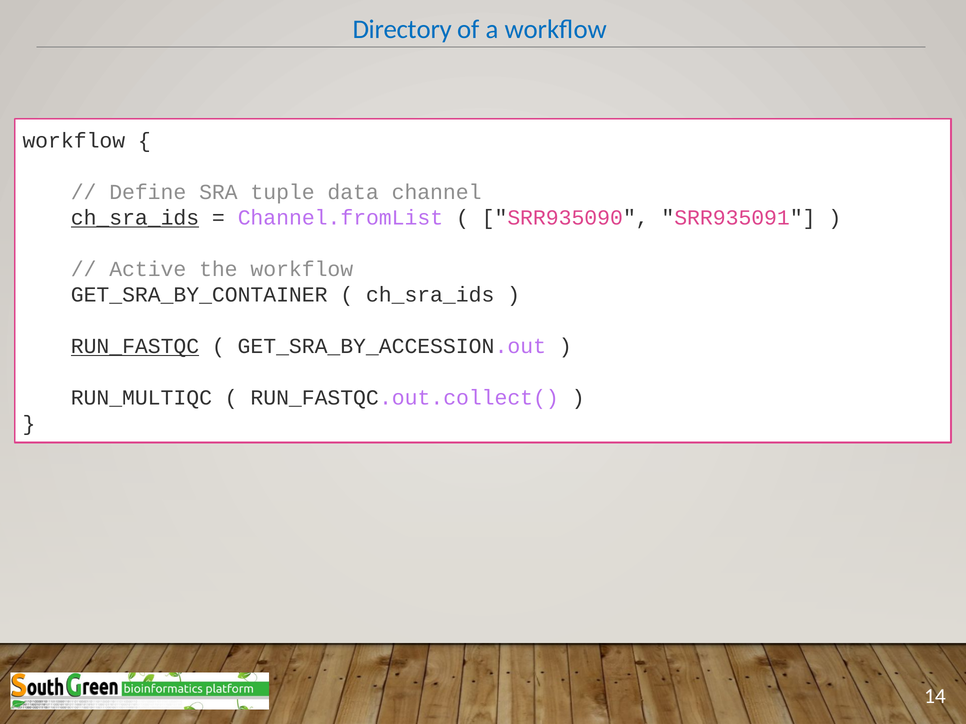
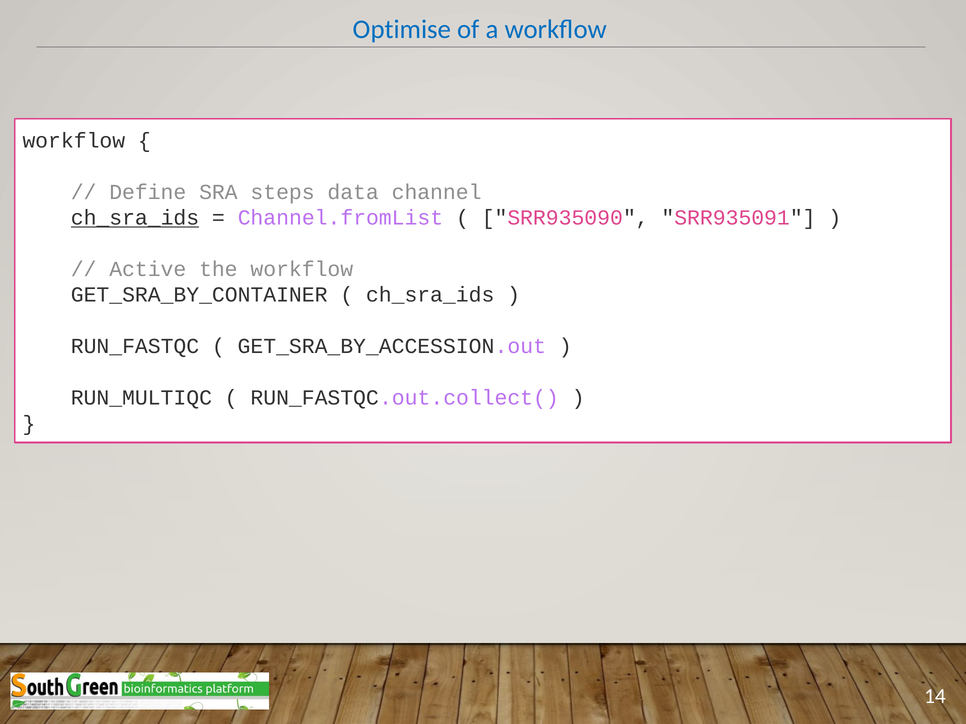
Directory: Directory -> Optimise (402, 29)
tuple: tuple -> steps (283, 192)
RUN_FASTQC underline: present -> none (135, 347)
